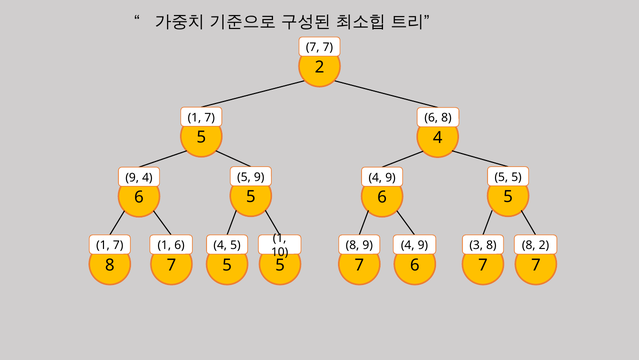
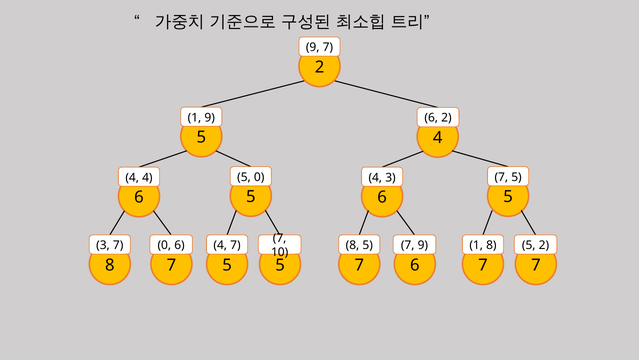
7: 7 -> 9 (313, 47)
7: 7 -> 9 (210, 117)
6 8: 8 -> 2 (446, 118)
5 9: 9 -> 0 (259, 177)
5: 5 -> 7 (501, 177)
9: 9 -> 4 (132, 177)
9: 9 -> 3 (390, 177)
1: 1 -> 7 (280, 238)
1: 1 -> 3 (103, 245)
1: 1 -> 0 (164, 245)
5: 5 -> 7 (235, 245)
8 9: 9 -> 5 (368, 245)
4: 4 -> 7 (408, 245)
3: 3 -> 1 (476, 245)
8: 8 -> 5 (529, 245)
